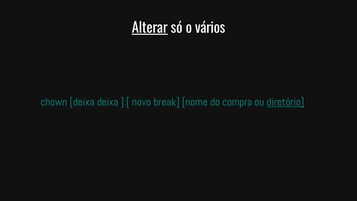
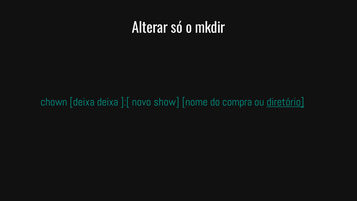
Alterar underline: present -> none (150, 28)
vários: vários -> mkdir (210, 28)
break: break -> show (166, 102)
